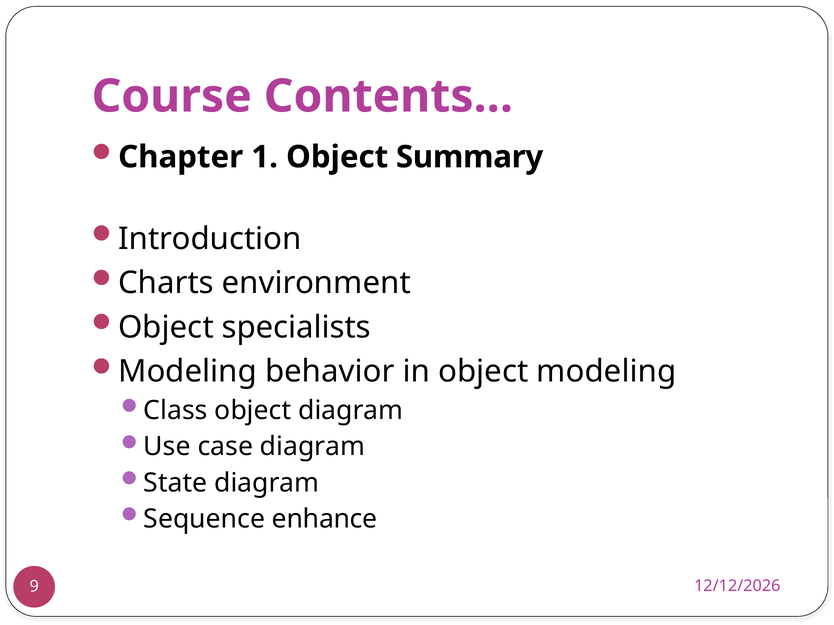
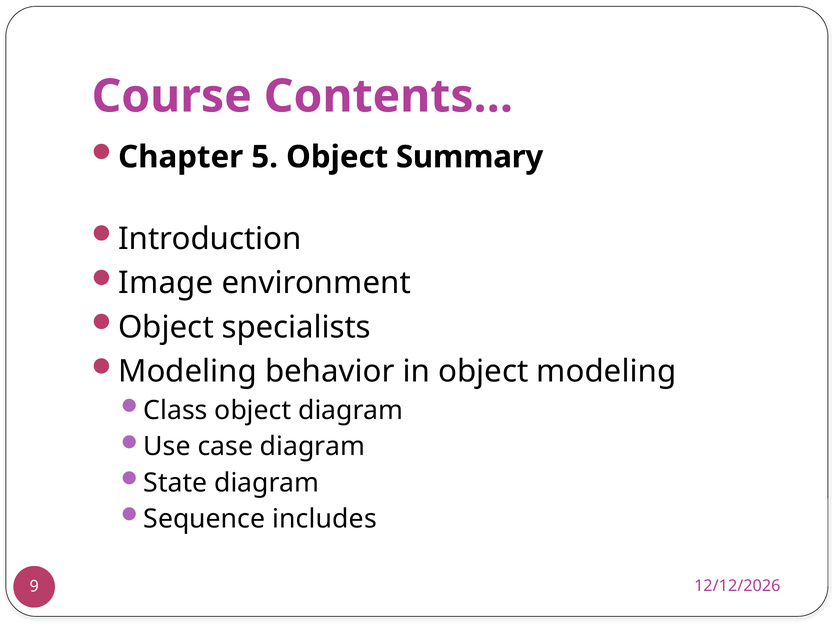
1: 1 -> 5 (265, 157)
Charts: Charts -> Image (166, 283)
enhance: enhance -> includes (324, 519)
